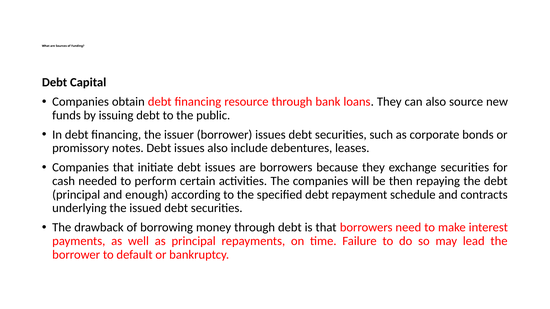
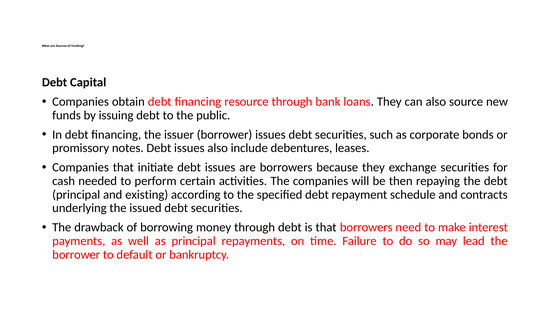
enough: enough -> existing (147, 195)
